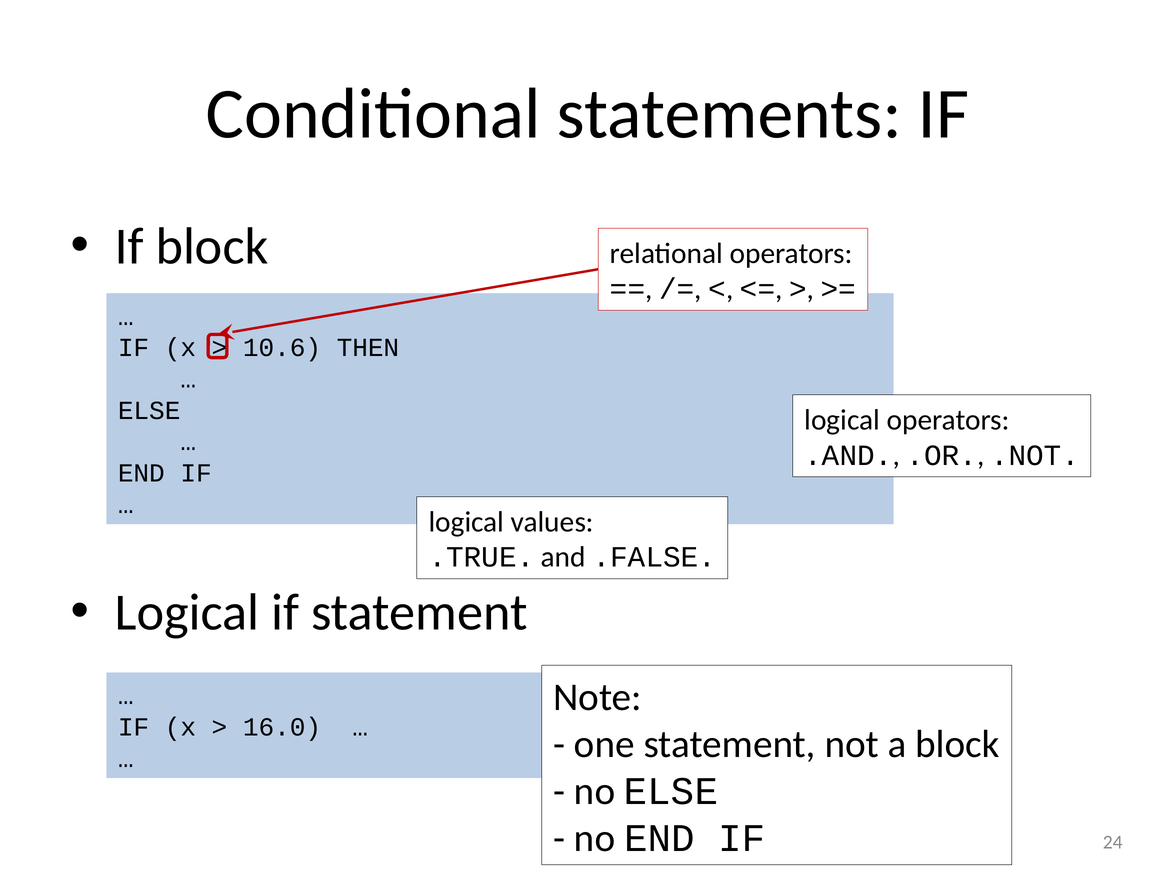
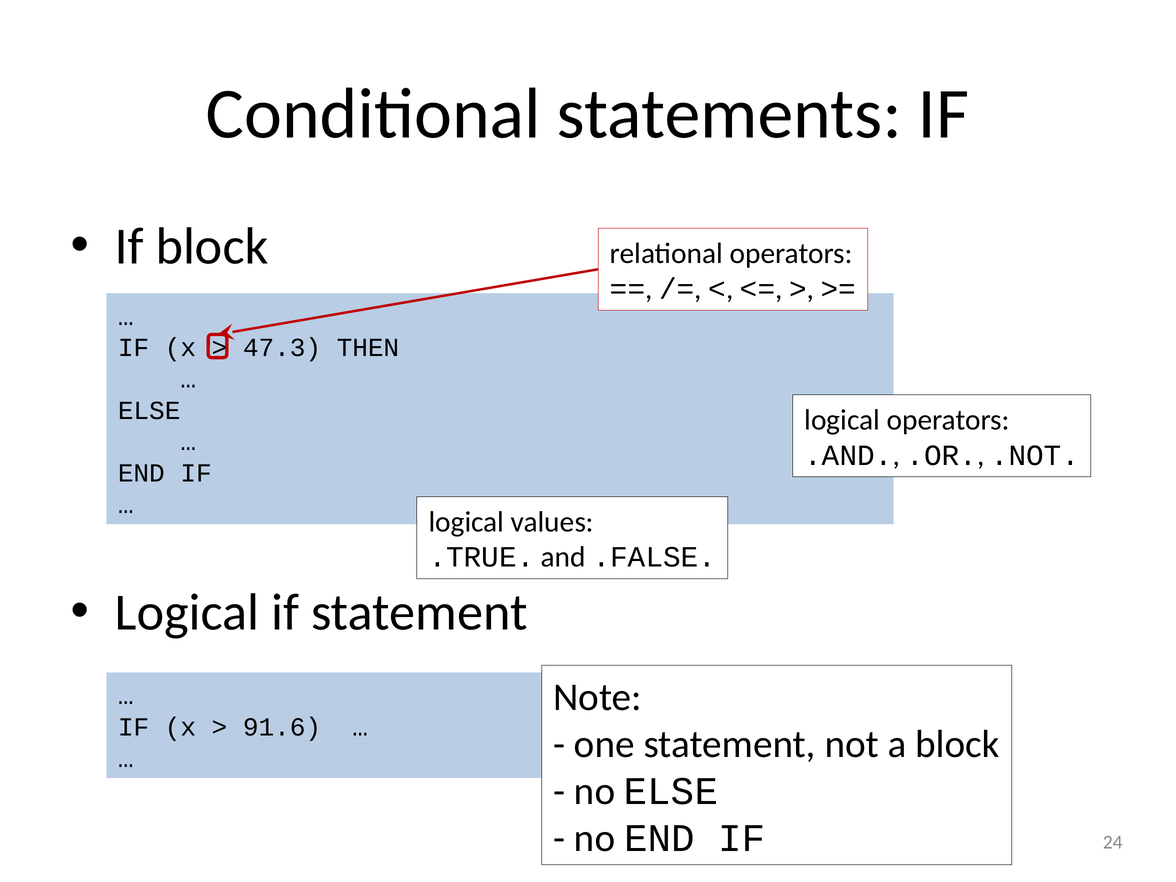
10.6: 10.6 -> 47.3 (282, 348)
16.0: 16.0 -> 91.6 (282, 727)
